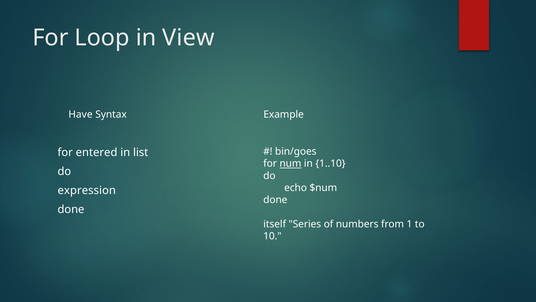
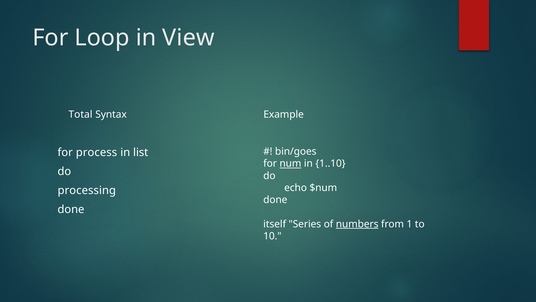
Have: Have -> Total (81, 114)
entered: entered -> process (97, 152)
expression: expression -> processing (87, 190)
numbers underline: none -> present (357, 224)
